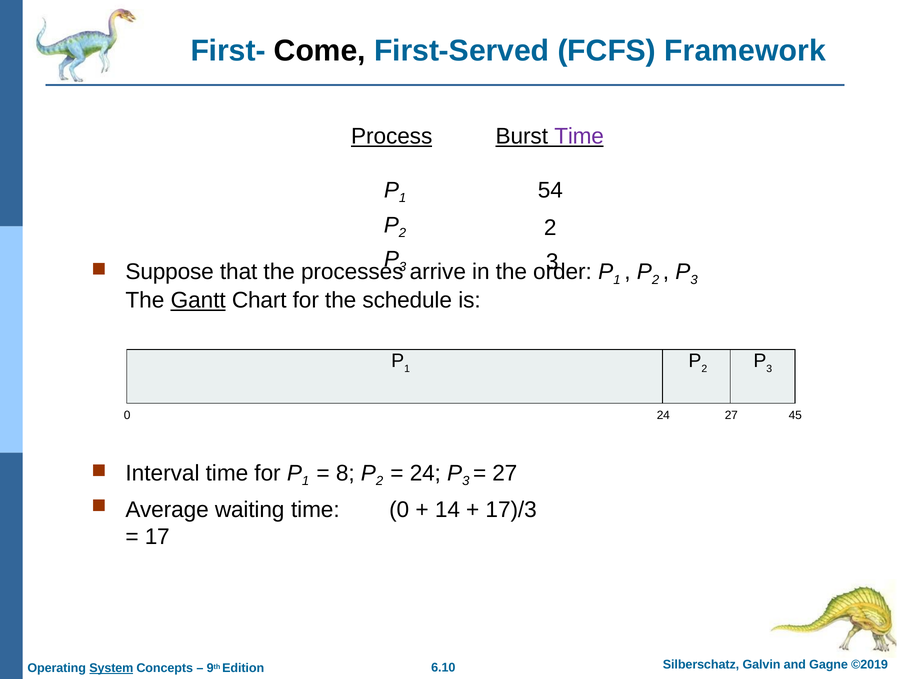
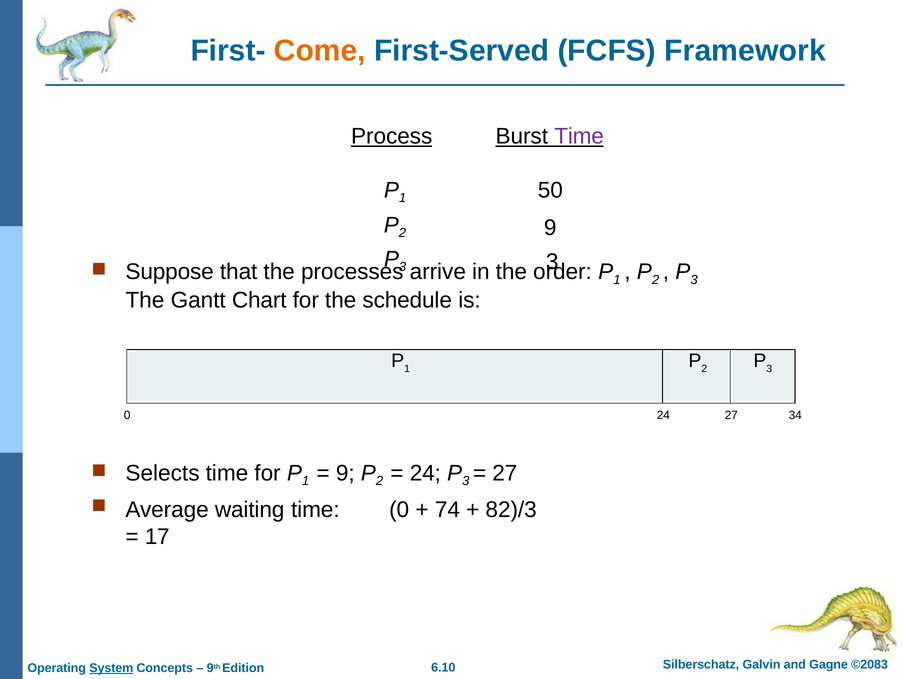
Come colour: black -> orange (320, 51)
54: 54 -> 50 (550, 190)
2: 2 -> 9 (550, 228)
Gantt underline: present -> none (198, 300)
45: 45 -> 34 (795, 415)
Interval: Interval -> Selects (163, 473)
8: 8 -> 9 (345, 473)
14: 14 -> 74 (447, 510)
17)/3: 17)/3 -> 82)/3 (511, 510)
©2019: ©2019 -> ©2083 (870, 665)
